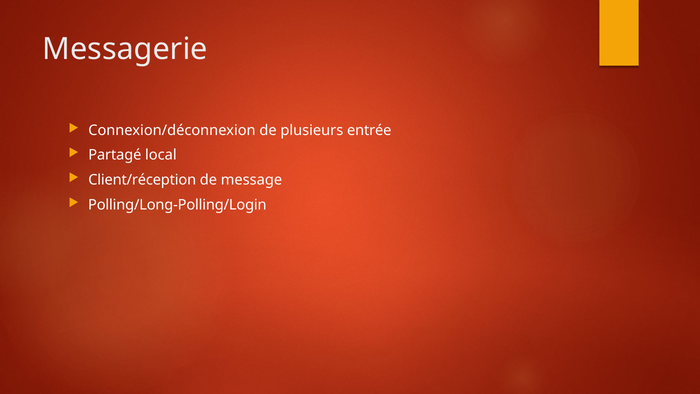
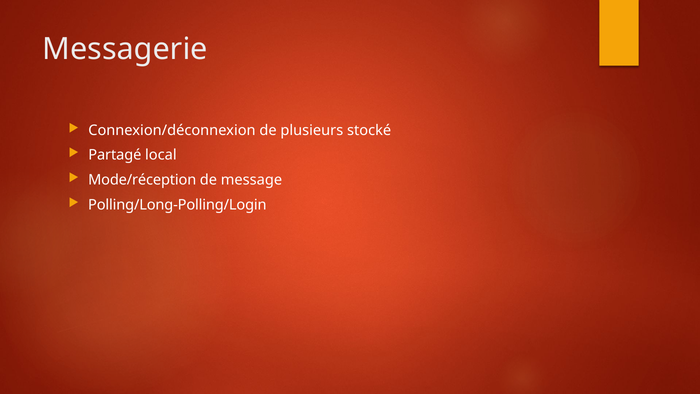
entrée: entrée -> stocké (369, 130)
Client/réception: Client/réception -> Mode/réception (142, 180)
